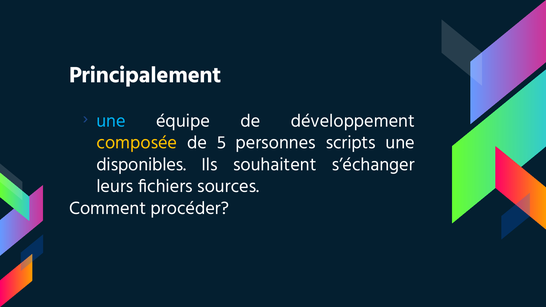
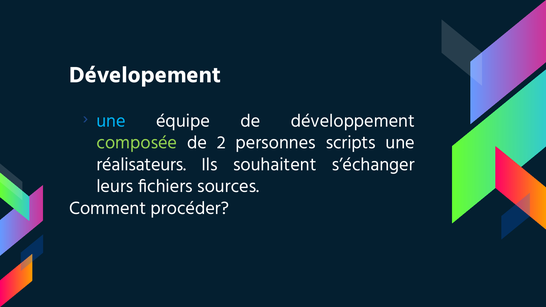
Principalement: Principalement -> Dévelopement (145, 75)
composée colour: yellow -> light green (137, 143)
5: 5 -> 2 (221, 143)
disponibles: disponibles -> réalisateurs (141, 164)
